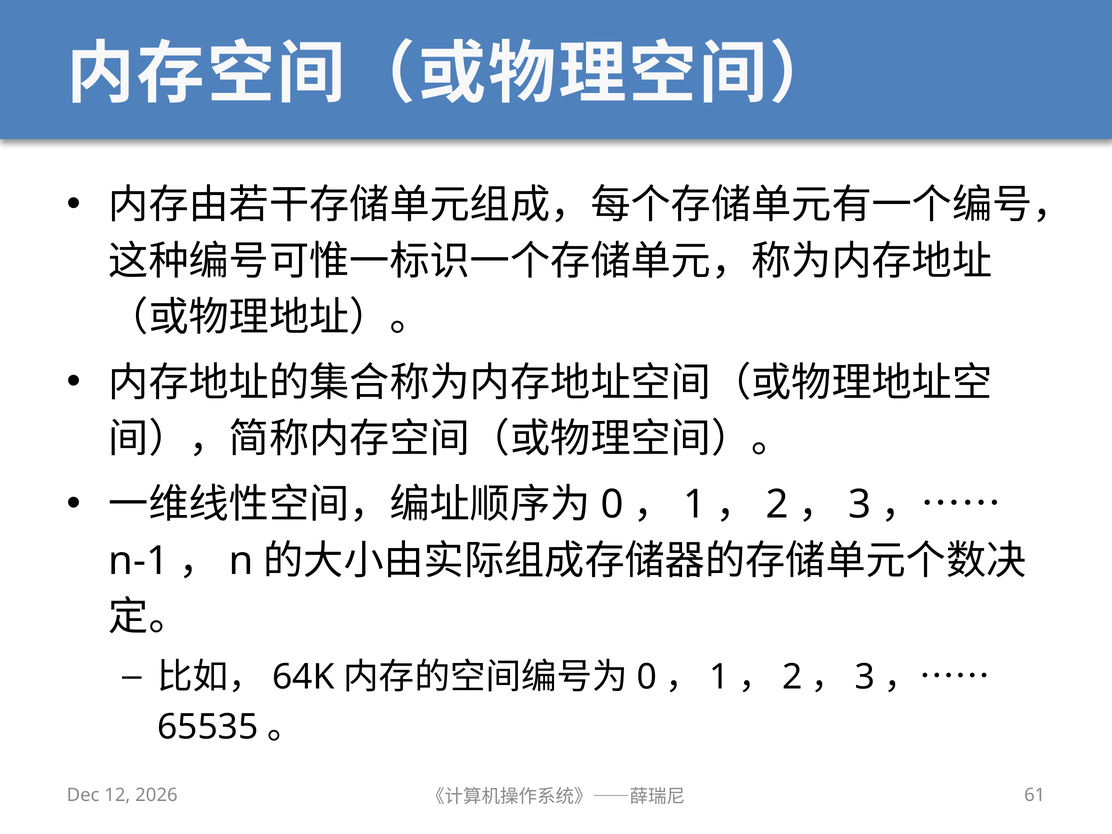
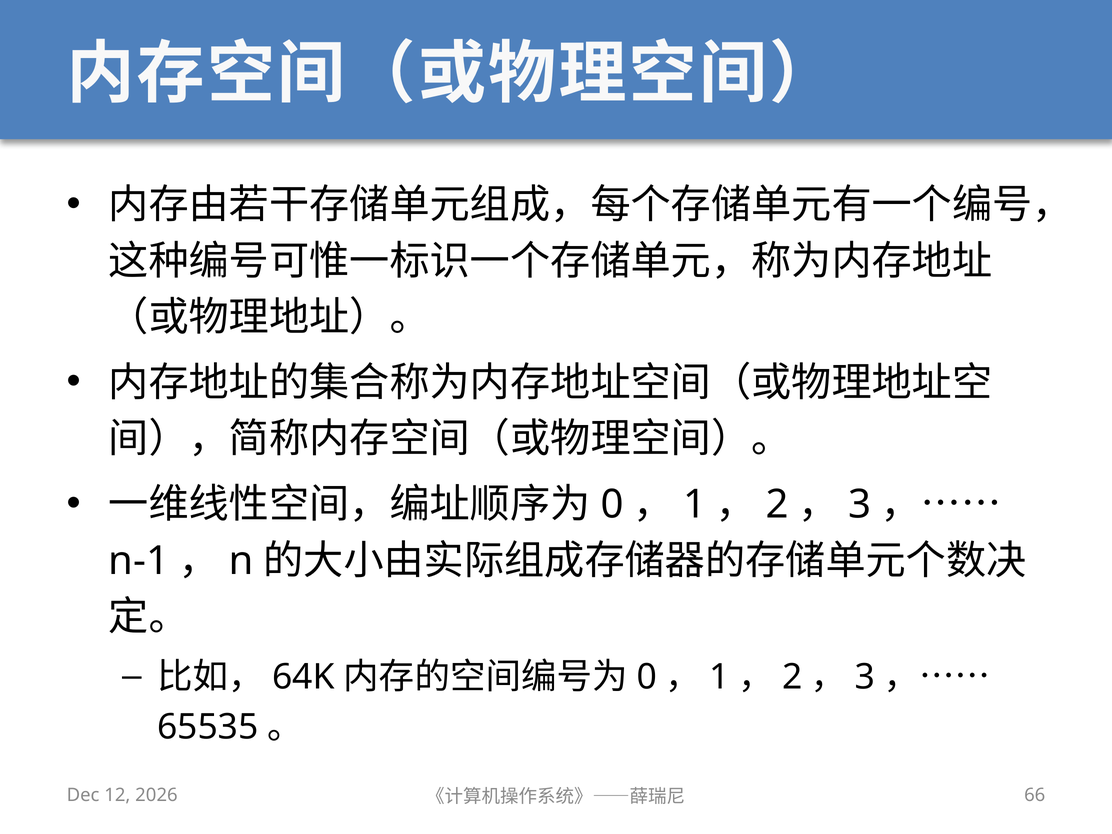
61: 61 -> 66 (1035, 795)
